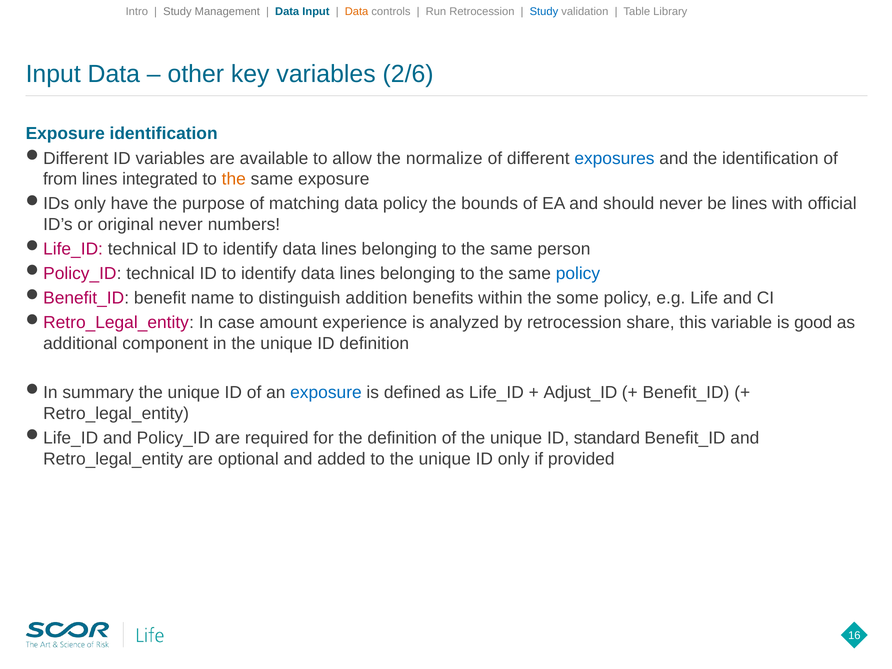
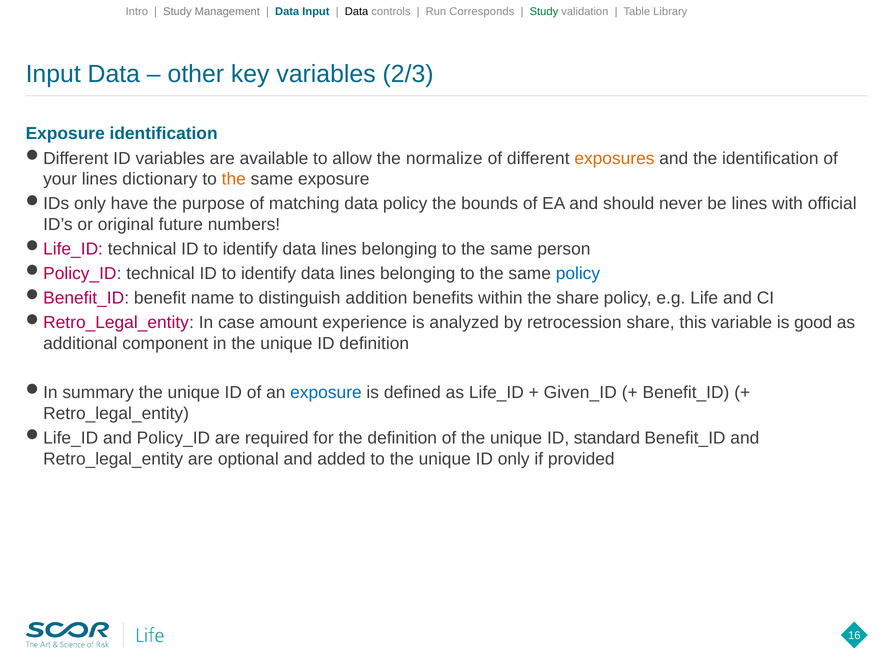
Data colour: orange -> black (357, 12)
Run Retrocession: Retrocession -> Corresponds (482, 12)
Study colour: blue -> green (544, 12)
2/6: 2/6 -> 2/3 (408, 74)
exposures colour: blue -> orange (614, 158)
from: from -> your (60, 179)
integrated: integrated -> dictionary (160, 179)
original never: never -> future (181, 224)
the some: some -> share (578, 298)
Adjust_ID: Adjust_ID -> Given_ID (580, 393)
